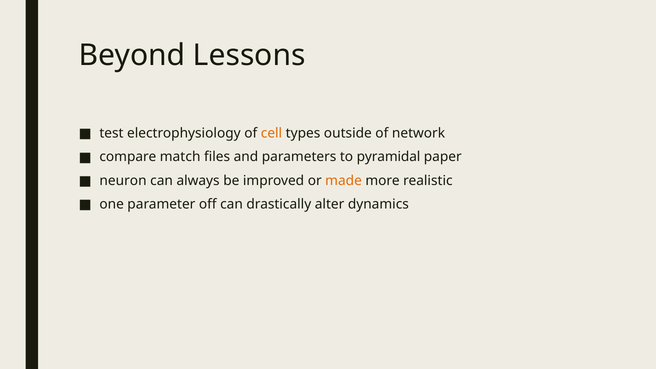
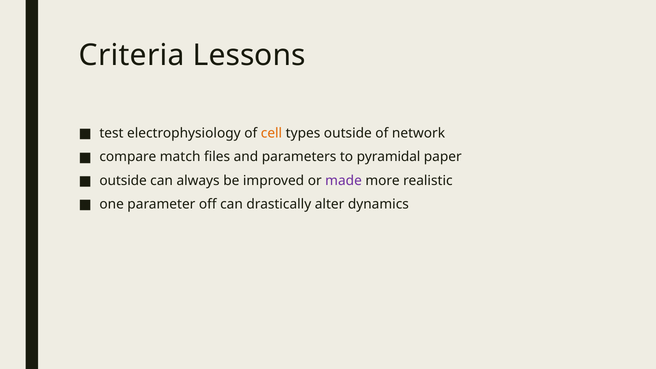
Beyond: Beyond -> Criteria (132, 55)
neuron: neuron -> outside (123, 181)
made colour: orange -> purple (344, 181)
